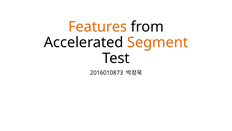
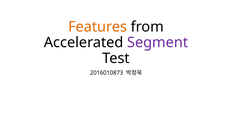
Segment colour: orange -> purple (158, 42)
